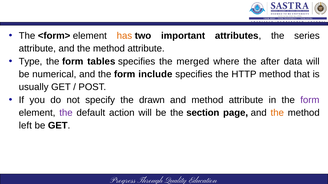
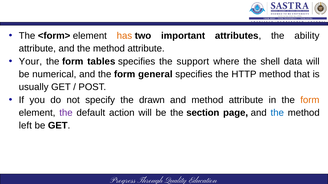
series: series -> ability (307, 36)
Type: Type -> Your (30, 62)
merged: merged -> support (193, 62)
after: after -> shell (270, 62)
include: include -> general (155, 74)
form colour: purple -> orange (310, 100)
the colour: orange -> blue (277, 113)
